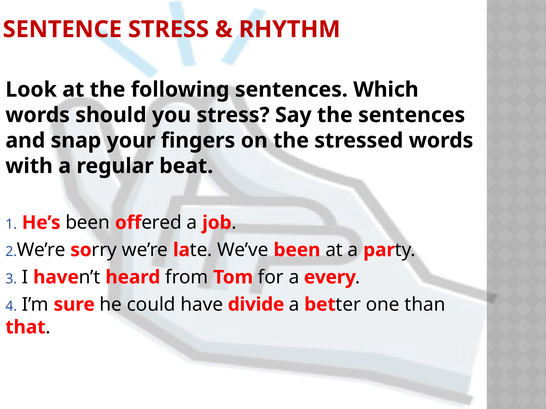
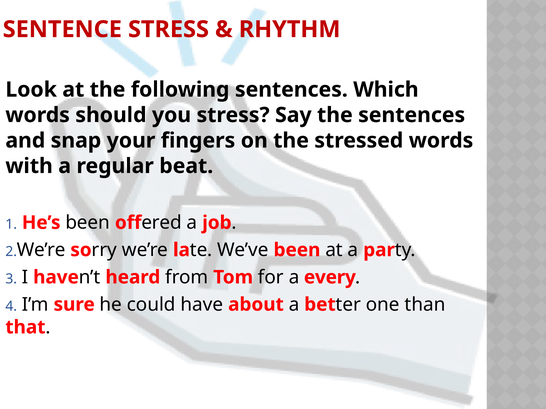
divide: divide -> about (256, 305)
